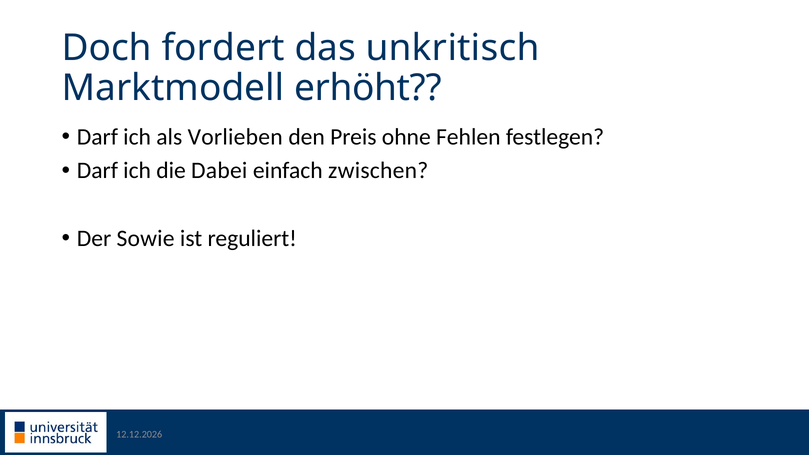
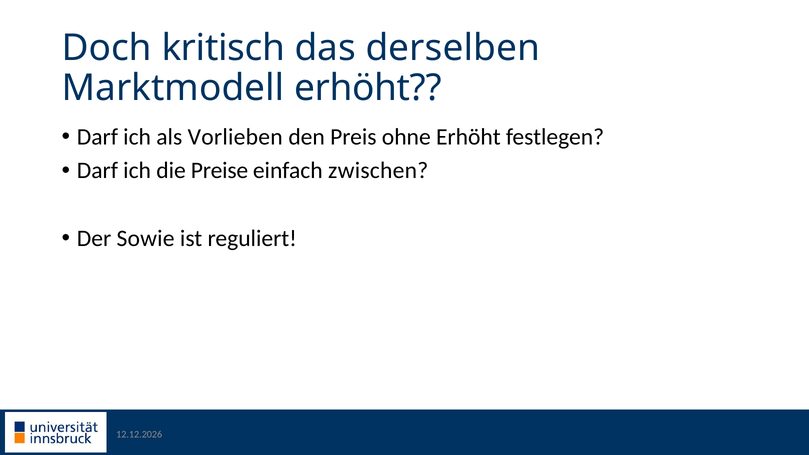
fordert: fordert -> kritisch (223, 48)
unkritisch: unkritisch -> derselben (453, 48)
ohne Fehlen: Fehlen -> Erhöht (468, 137)
Dabei: Dabei -> Preise (219, 171)
